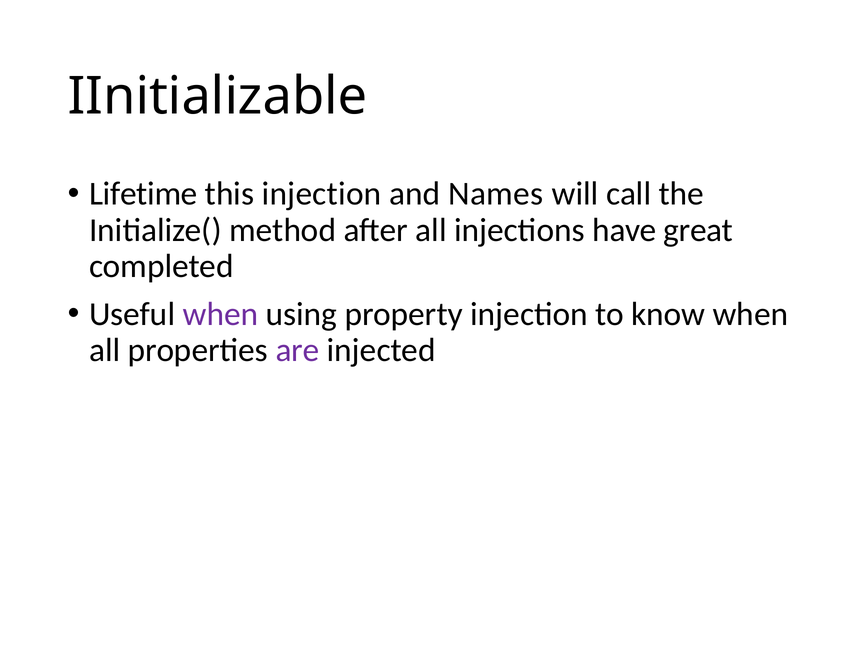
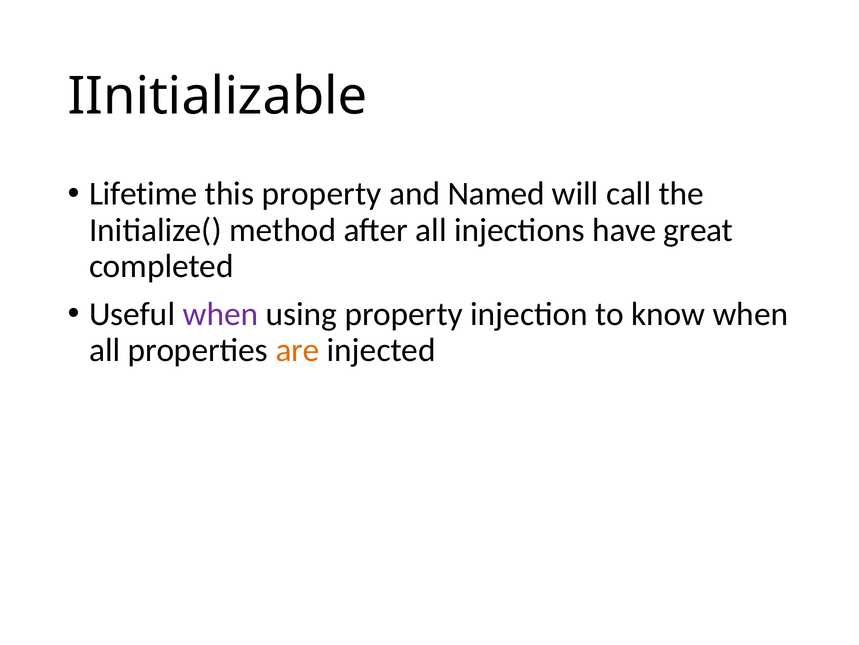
this injection: injection -> property (322, 194)
Names: Names -> Named (496, 194)
are colour: purple -> orange (297, 350)
